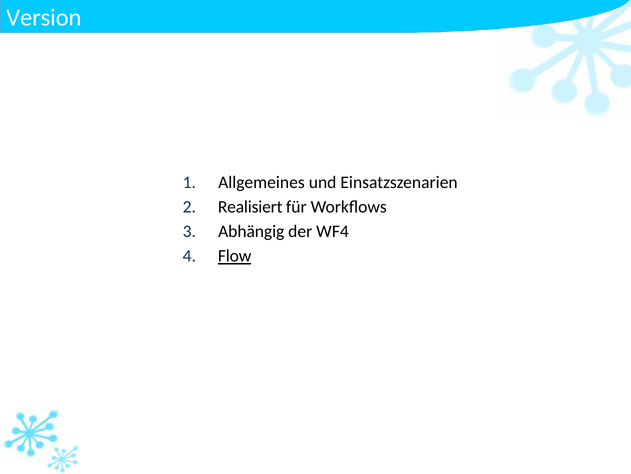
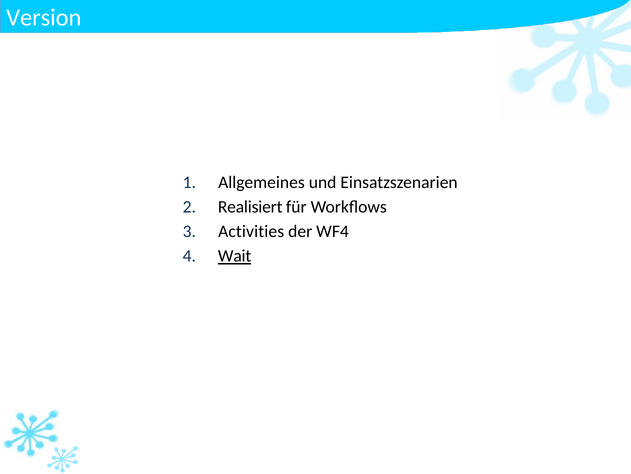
Abhängig: Abhängig -> Activities (251, 231)
Flow: Flow -> Wait (235, 256)
